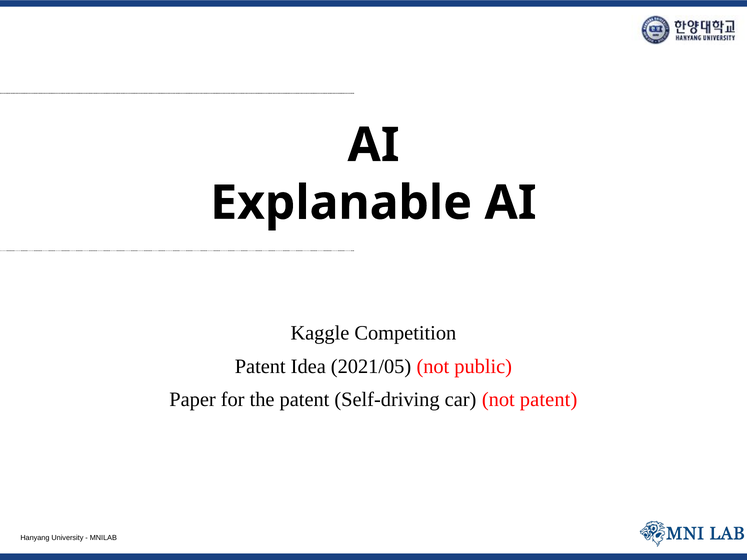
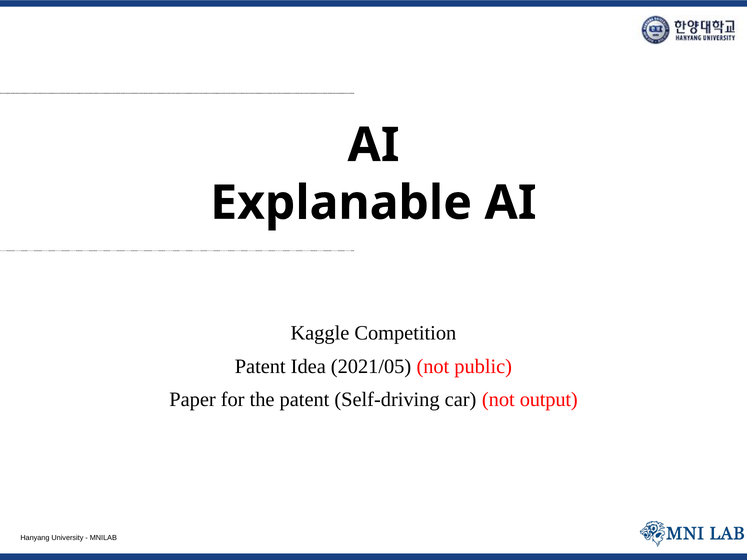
not patent: patent -> output (549, 399)
